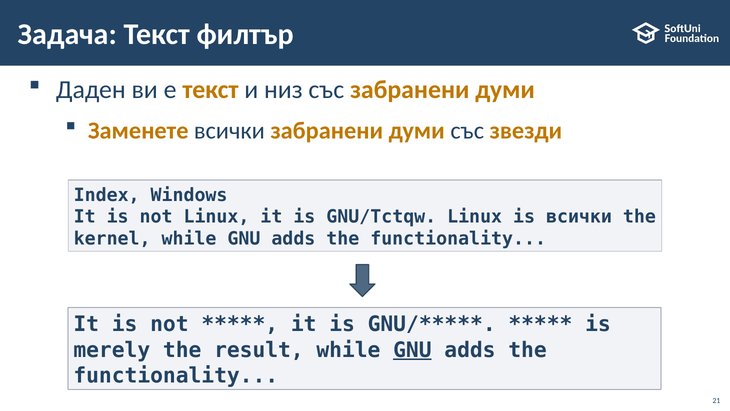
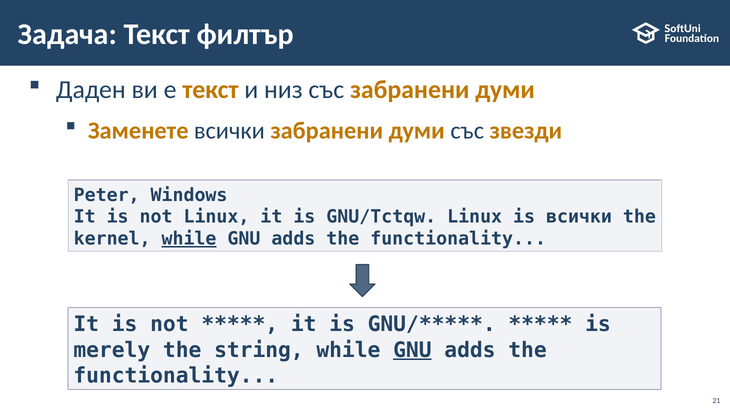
Index: Index -> Peter (107, 195)
while underline: none -> present (189, 239)
result: result -> string (259, 350)
